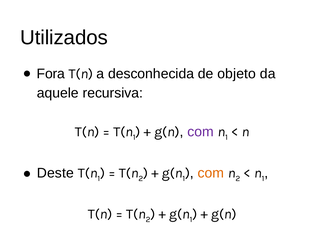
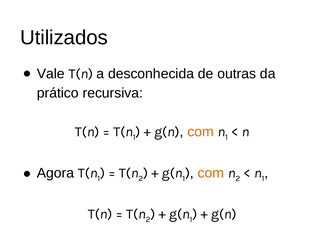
Fora: Fora -> Vale (51, 74)
objeto: objeto -> outras (237, 74)
aquele: aquele -> prático (58, 93)
com colour: purple -> orange (201, 132)
Deste: Deste -> Agora (55, 173)
